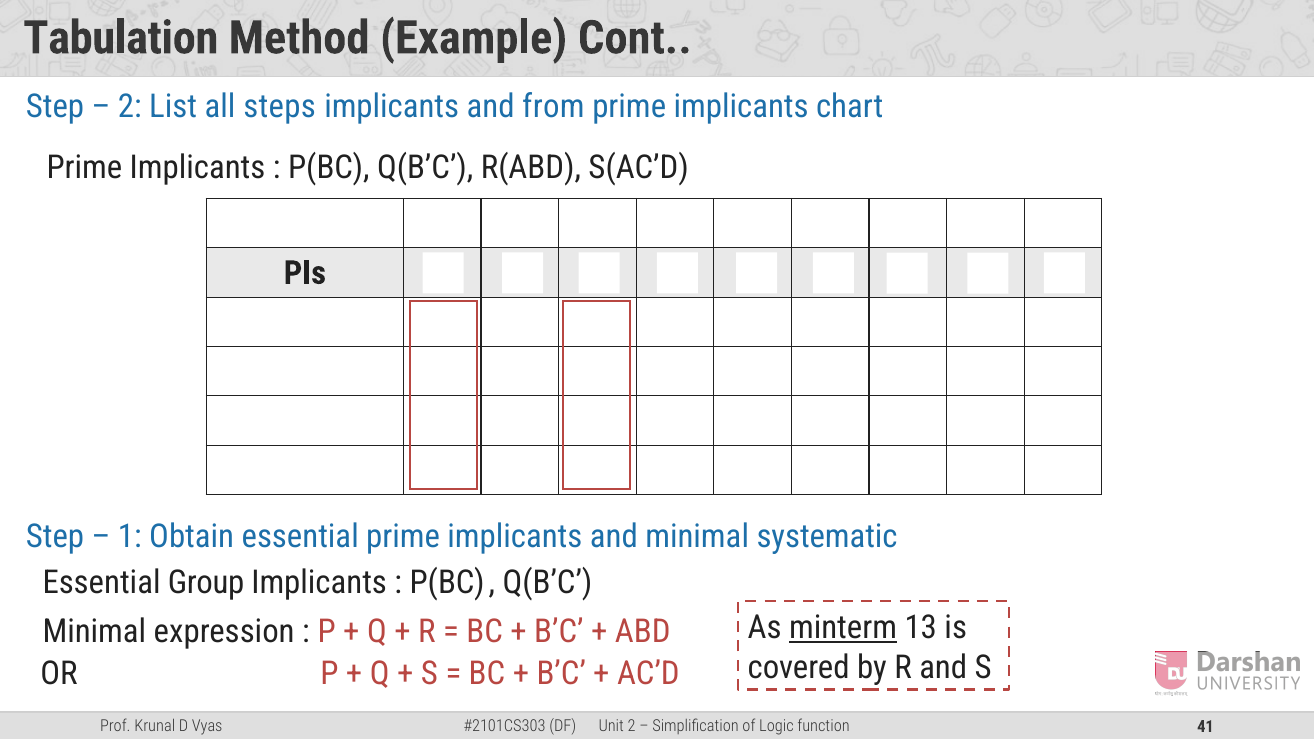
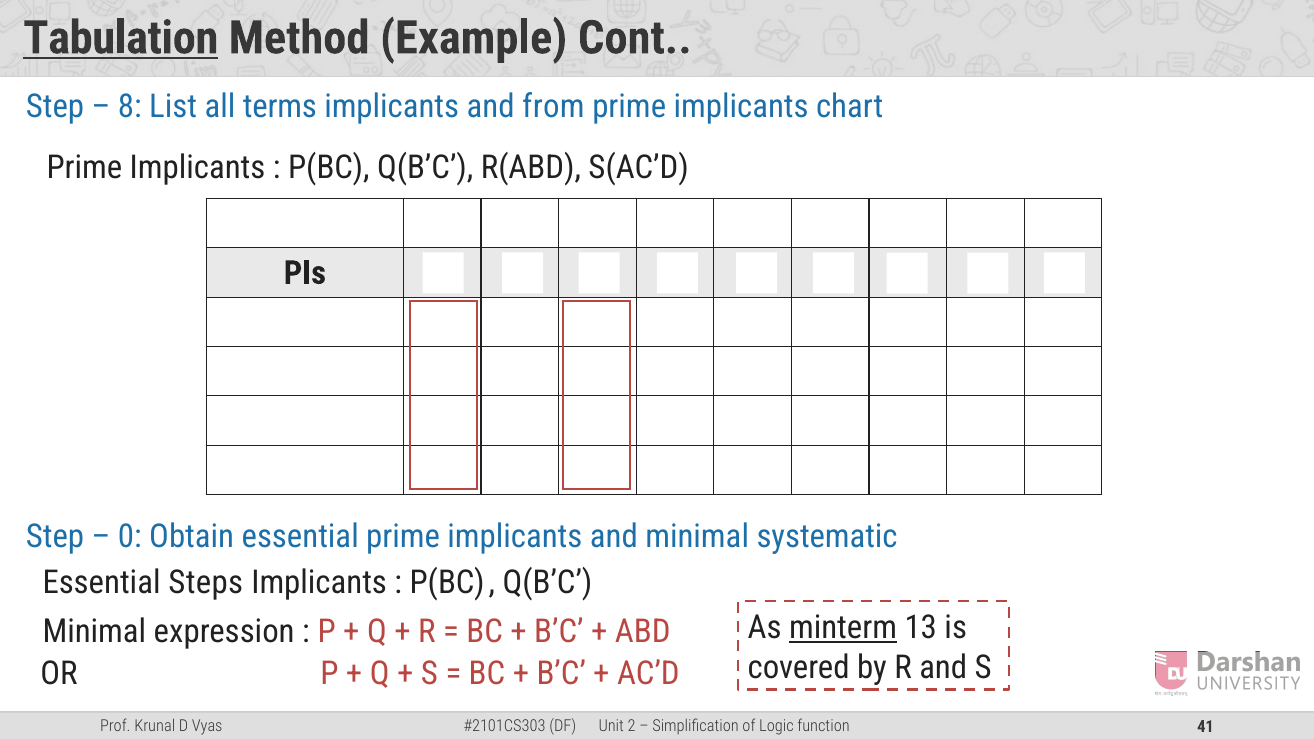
Tabulation underline: none -> present (121, 38)
2: 2 -> 8 (130, 107)
steps: steps -> terms (280, 107)
1: 1 -> 0 (130, 537)
Group: Group -> Steps (206, 583)
